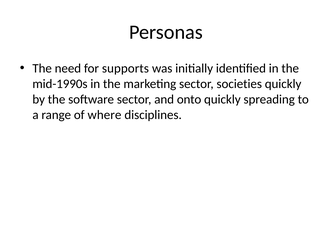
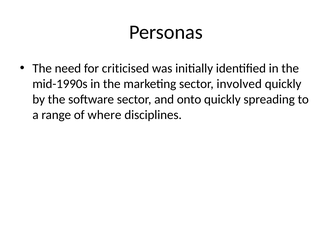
supports: supports -> criticised (125, 68)
societies: societies -> involved (239, 84)
